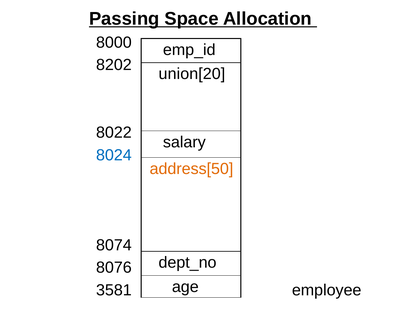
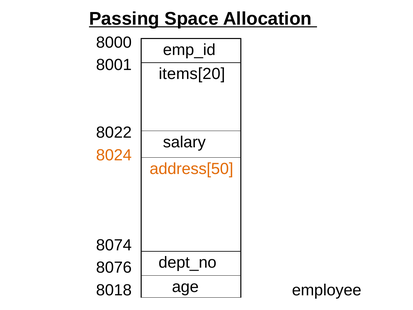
8202: 8202 -> 8001 (114, 65)
union[20: union[20 -> items[20 (192, 74)
8024 colour: blue -> orange (114, 155)
3581: 3581 -> 8018 (114, 290)
